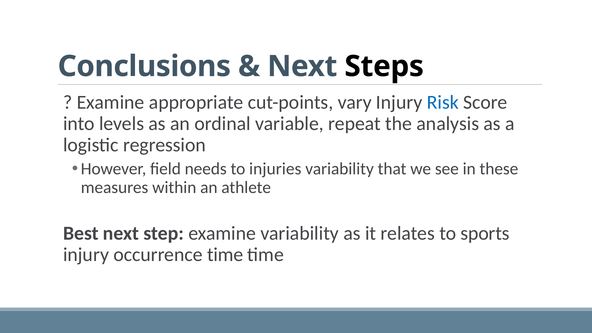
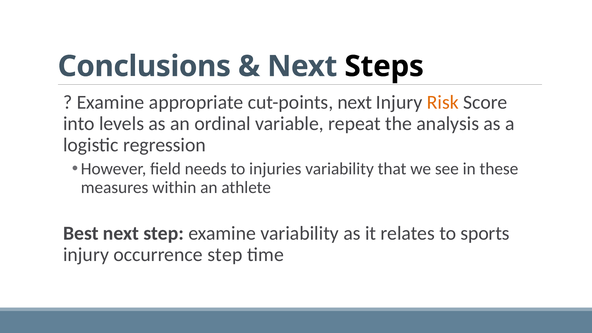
cut-points vary: vary -> next (355, 102)
Risk colour: blue -> orange (443, 102)
occurrence time: time -> step (225, 255)
